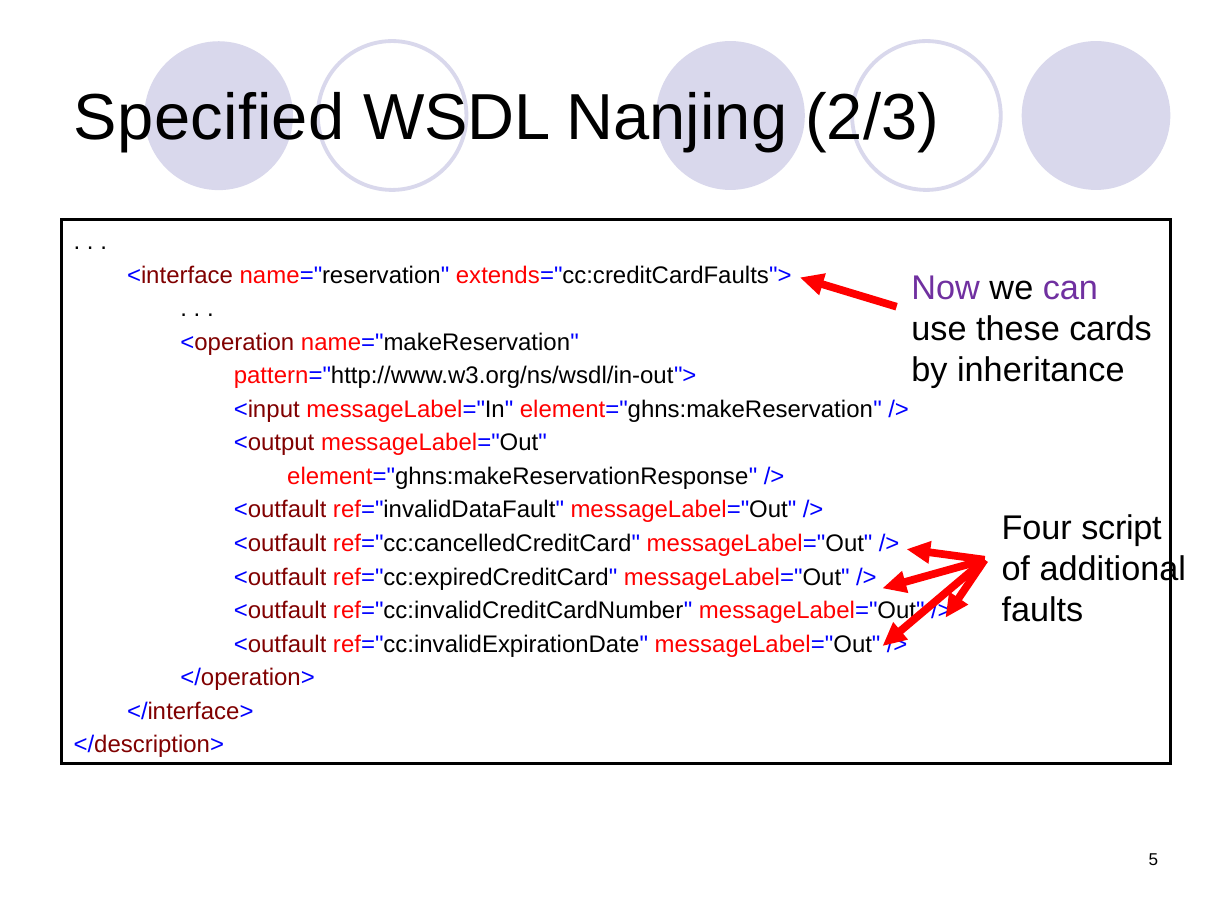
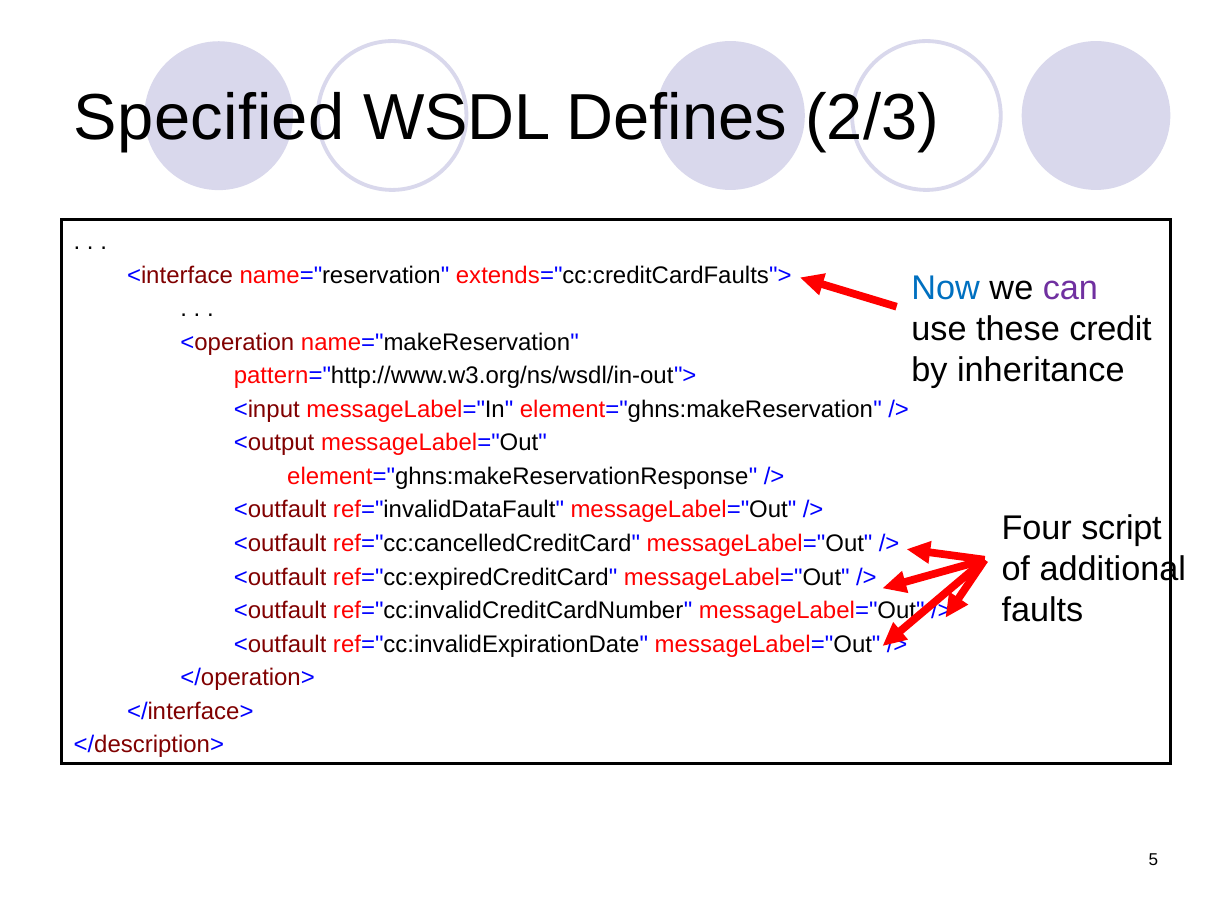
Nanjing: Nanjing -> Defines (677, 119)
Now colour: purple -> blue (946, 288)
cards: cards -> credit (1111, 329)
